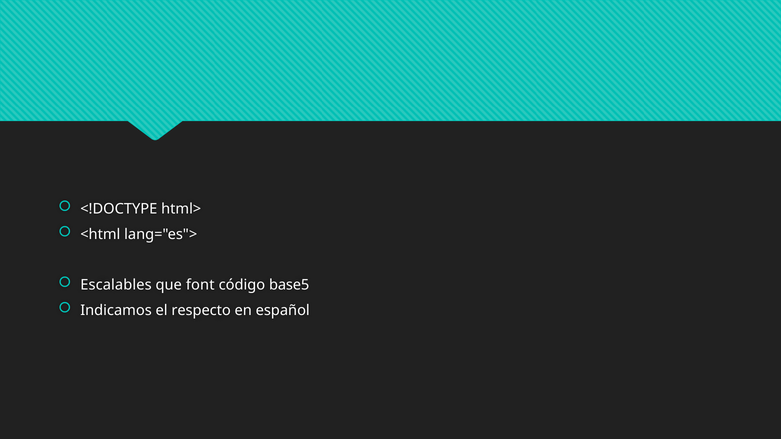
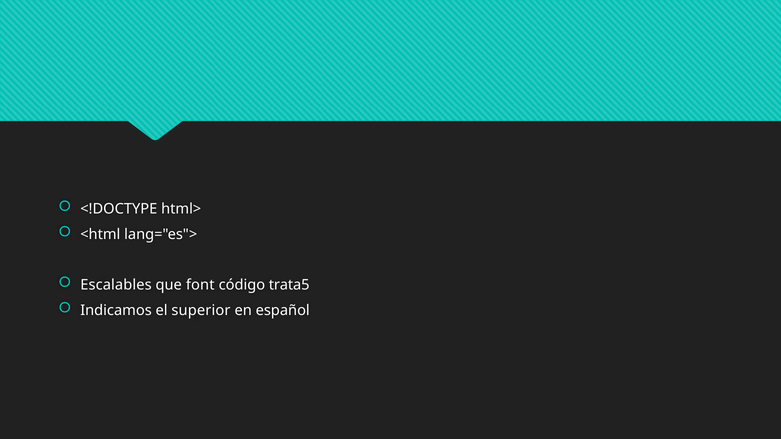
base5: base5 -> trata5 (289, 285)
respecto: respecto -> superior (201, 311)
